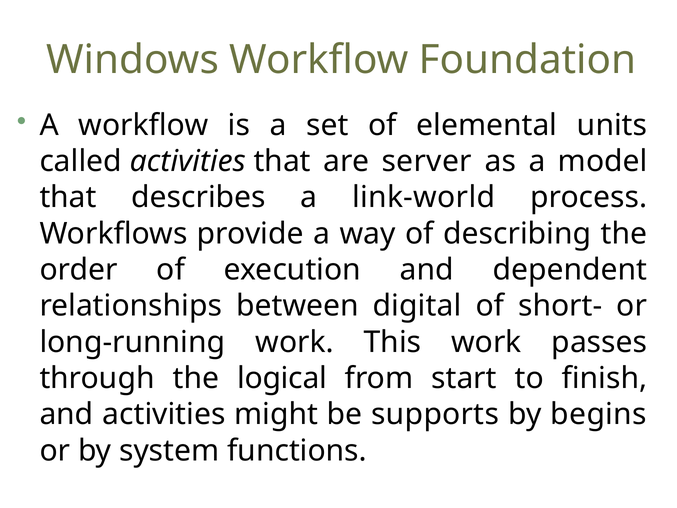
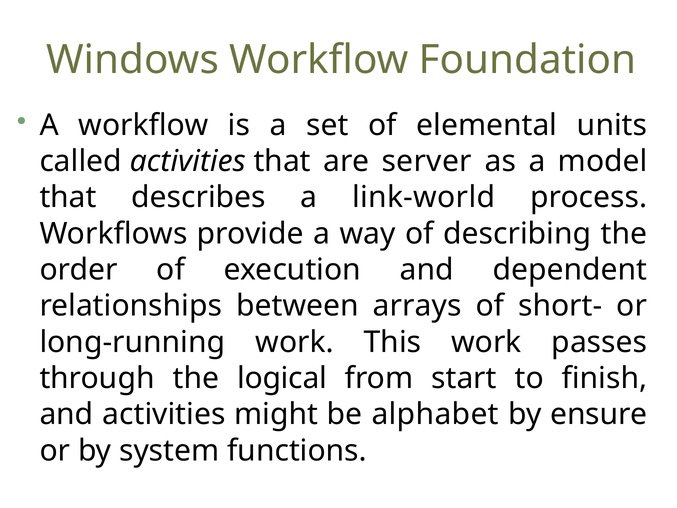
digital: digital -> arrays (417, 306)
supports: supports -> alphabet (435, 414)
begins: begins -> ensure (599, 414)
